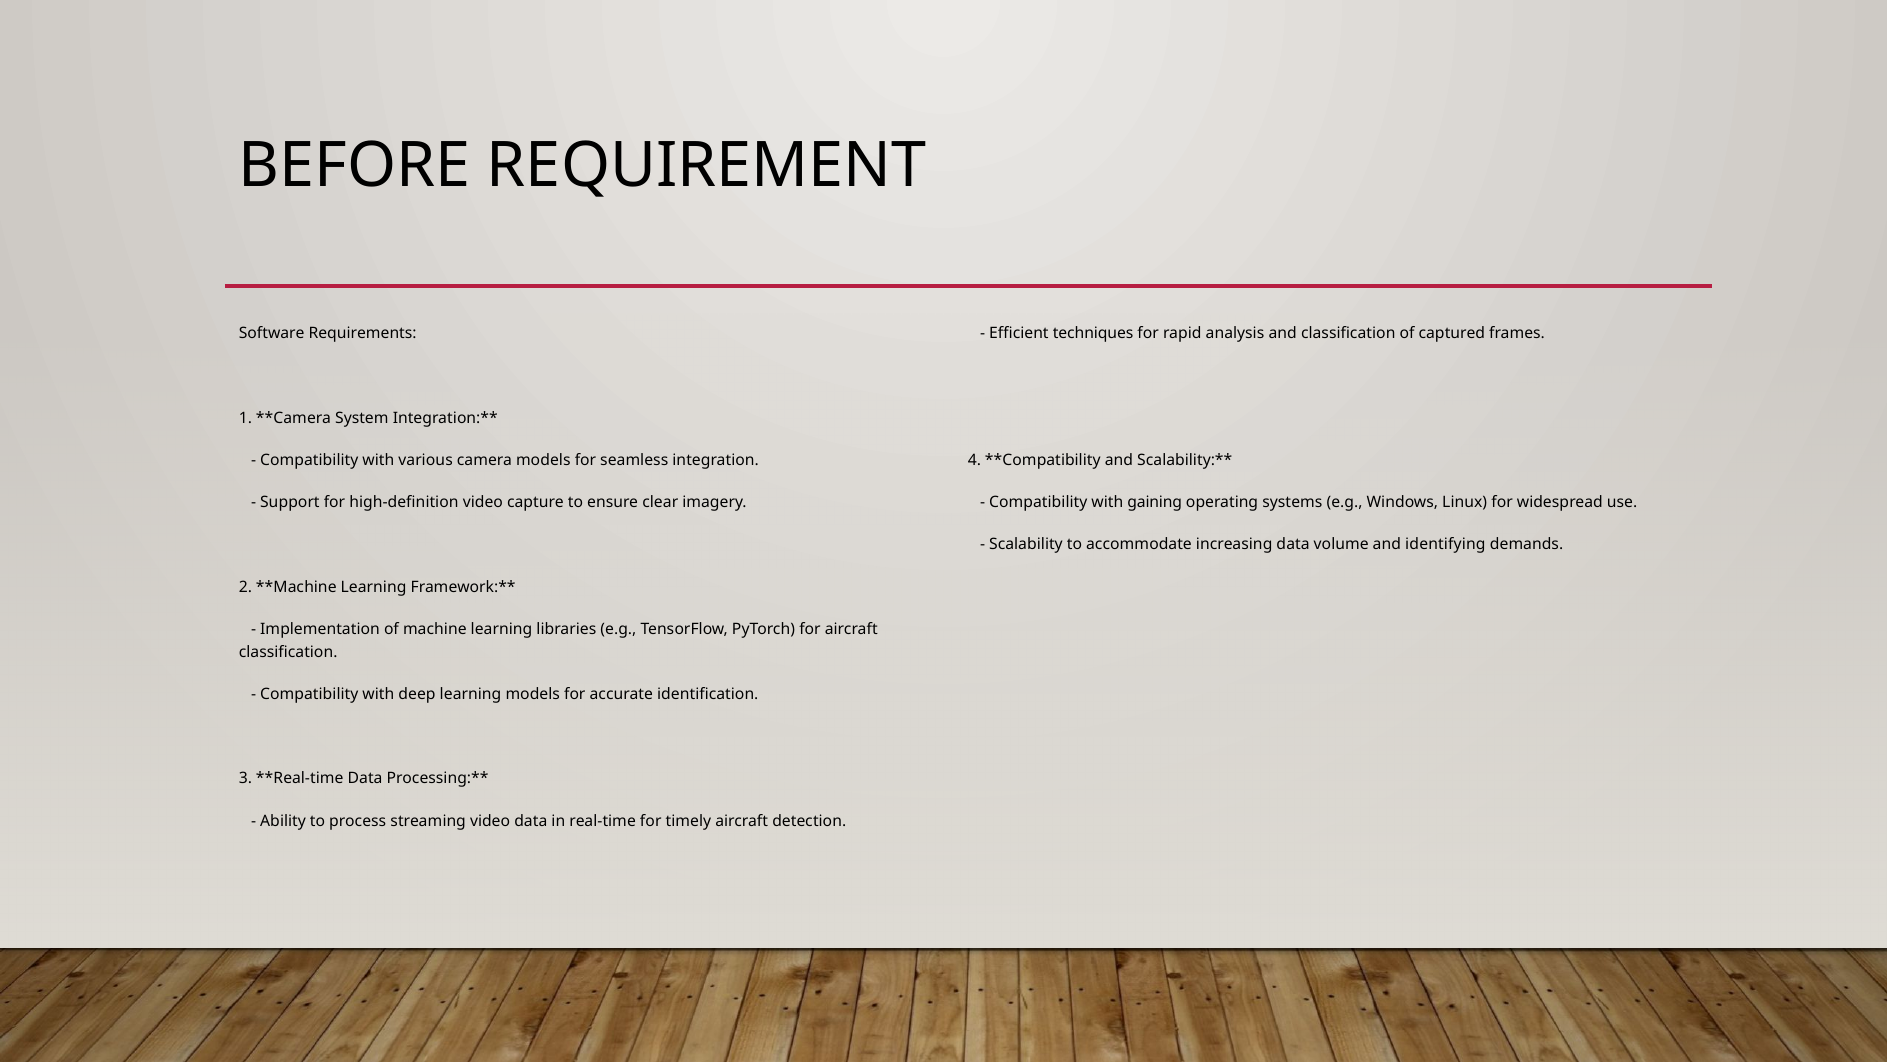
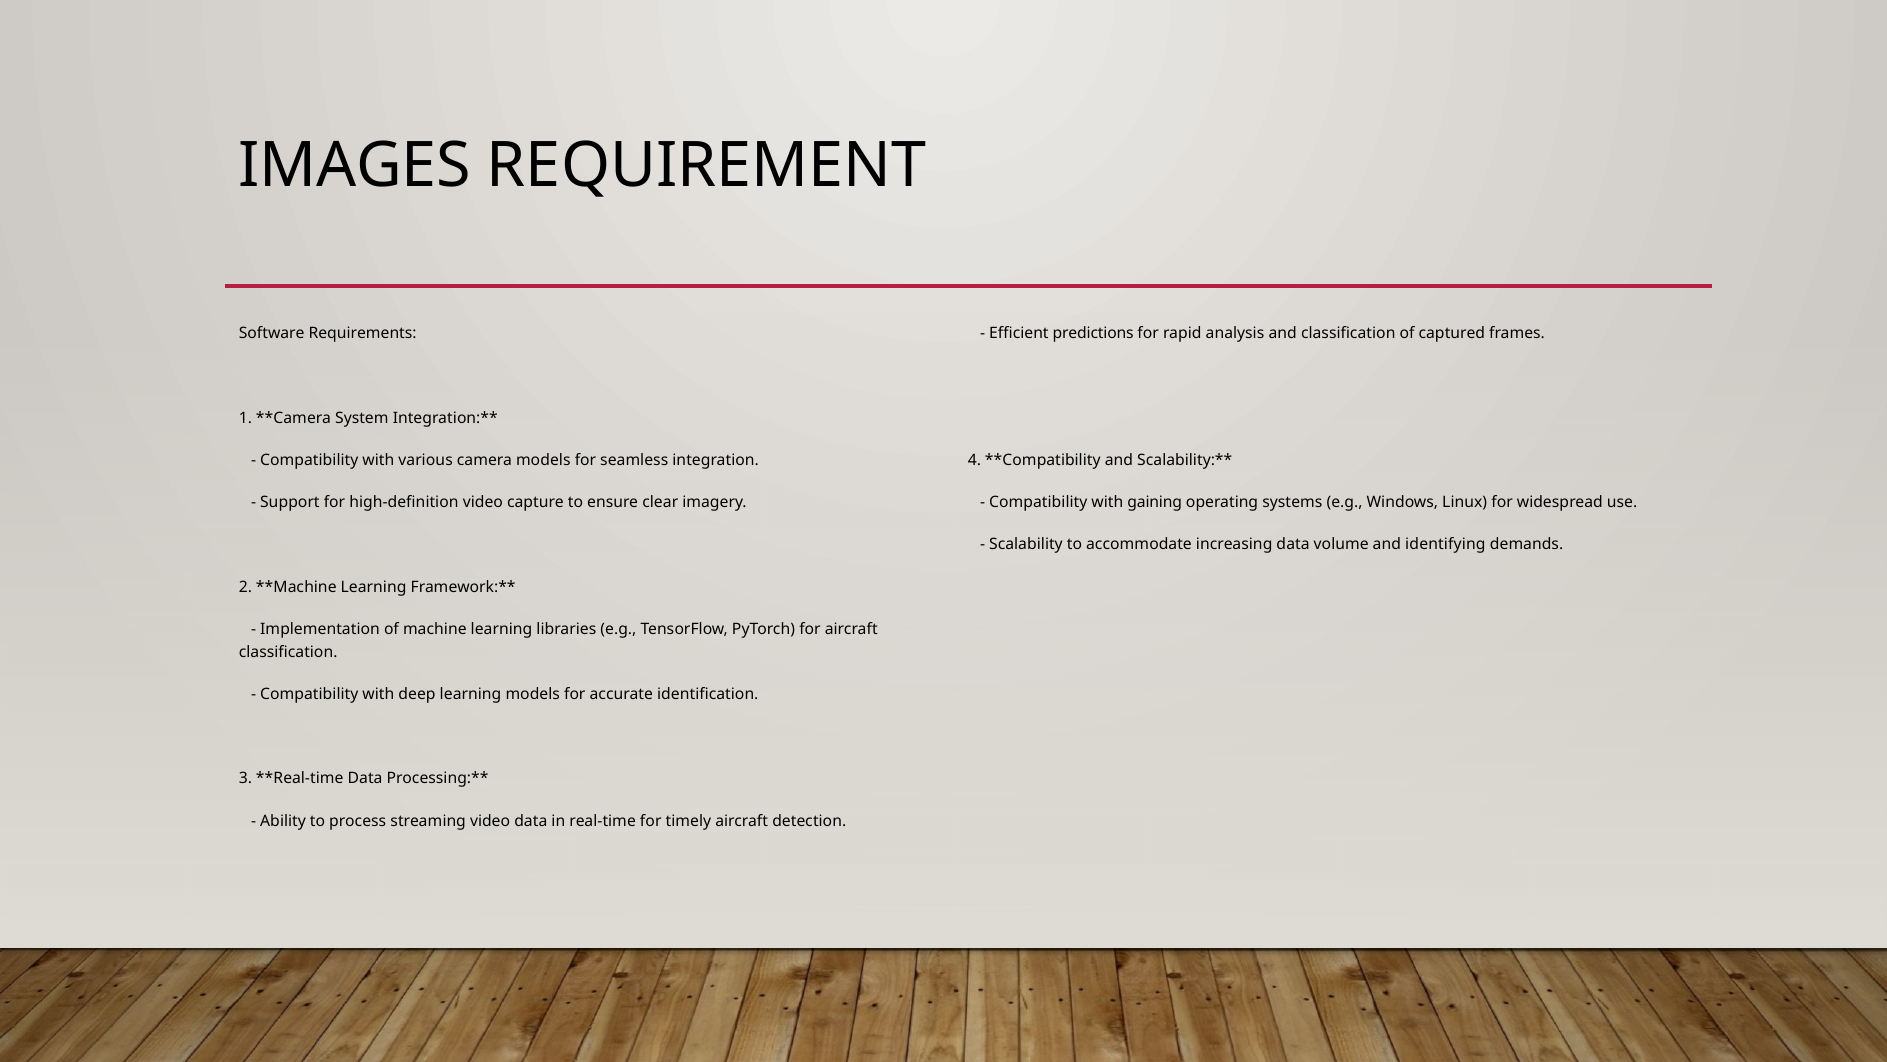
BEFORE: BEFORE -> IMAGES (355, 165)
techniques: techniques -> predictions (1093, 333)
